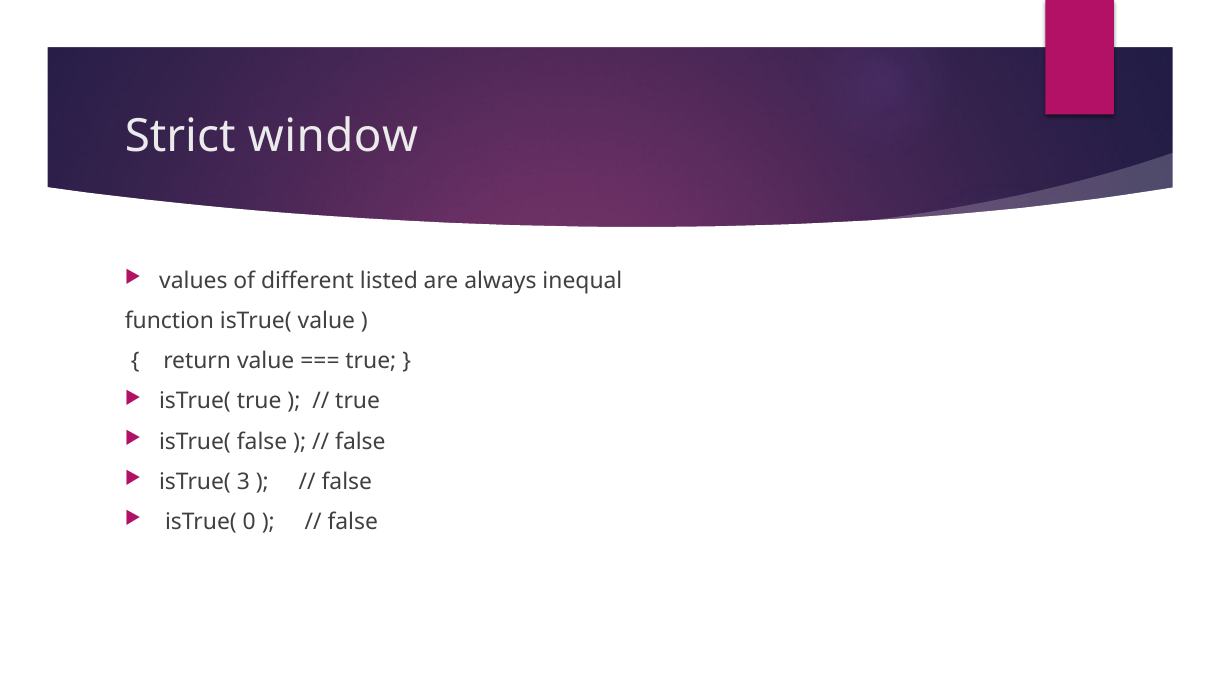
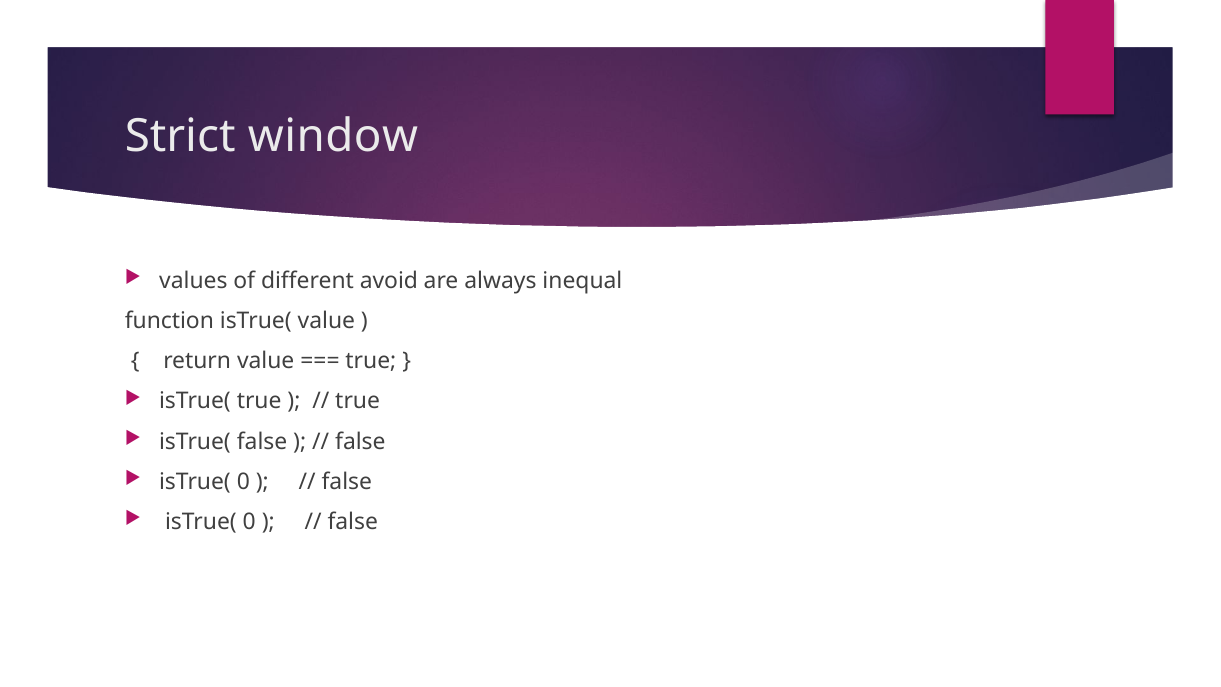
listed: listed -> avoid (389, 281)
3: 3 -> 0 (243, 482)
